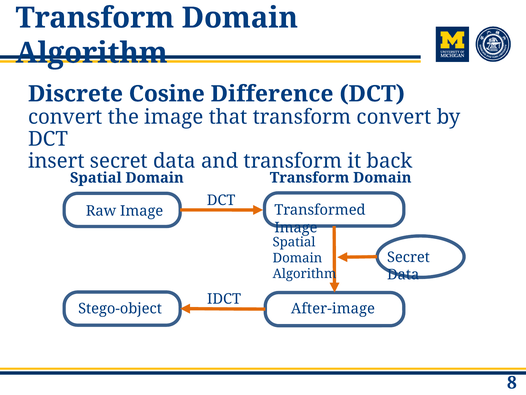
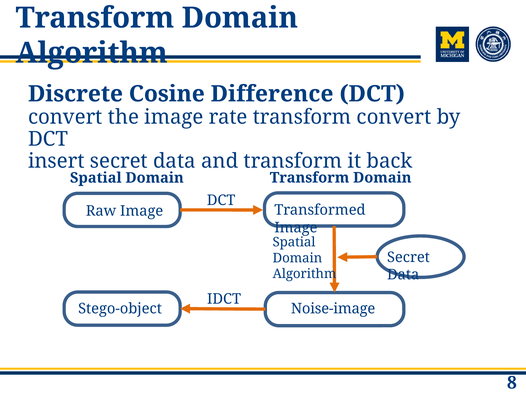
that: that -> rate (228, 117)
After-image: After-image -> Noise-image (333, 308)
